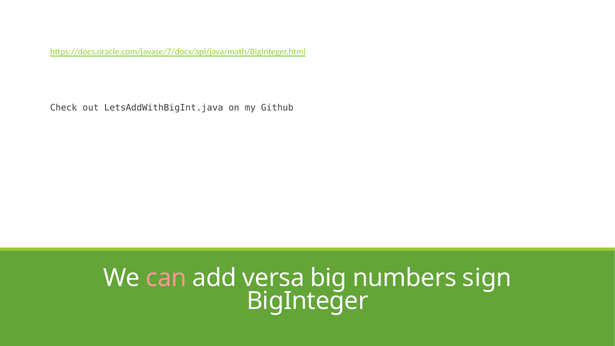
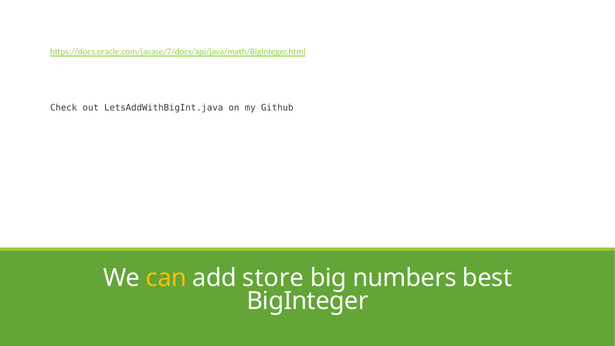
can colour: pink -> yellow (166, 278)
versa: versa -> store (273, 278)
sign: sign -> best (487, 278)
